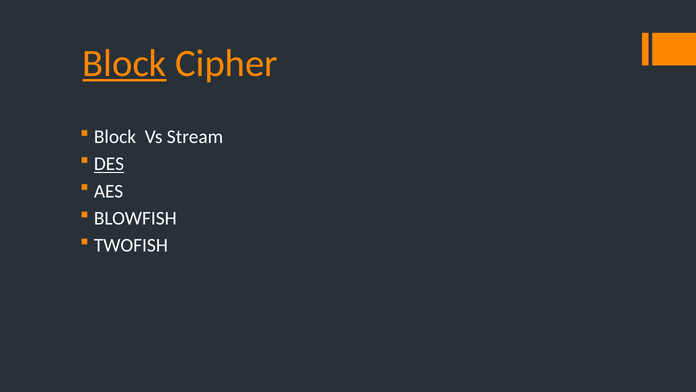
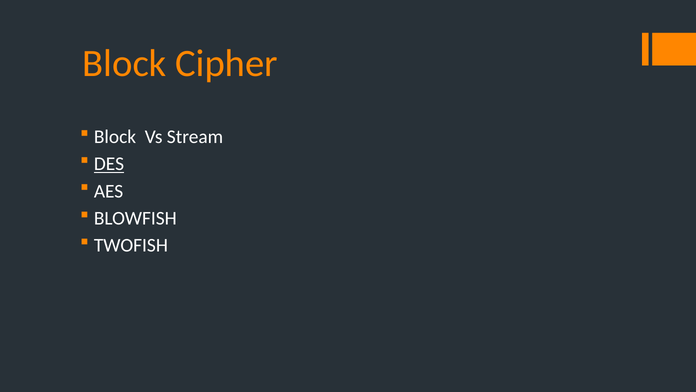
Block underline: present -> none (124, 64)
